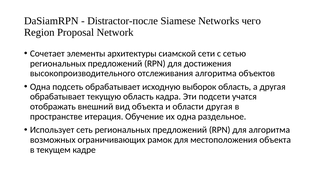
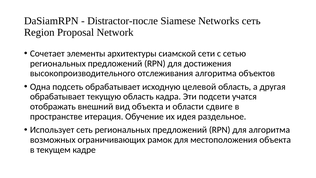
Networks чего: чего -> сеть (251, 21)
выборок: выборок -> целевой (199, 87)
области другая: другая -> сдвиге (219, 106)
их одна: одна -> идея (186, 116)
